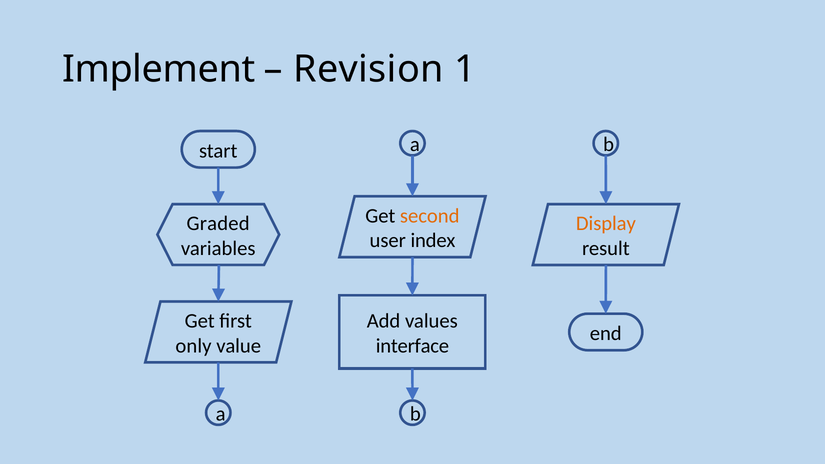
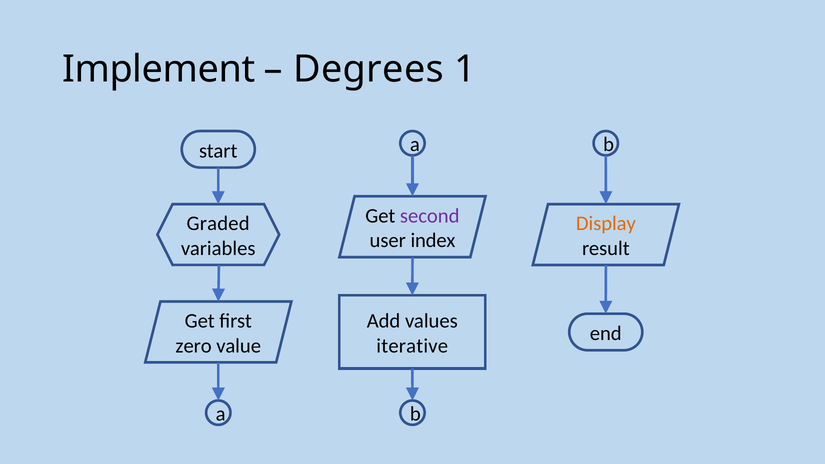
Revision: Revision -> Degrees (368, 69)
second colour: orange -> purple (430, 216)
only: only -> zero (194, 346)
interface: interface -> iterative (412, 346)
